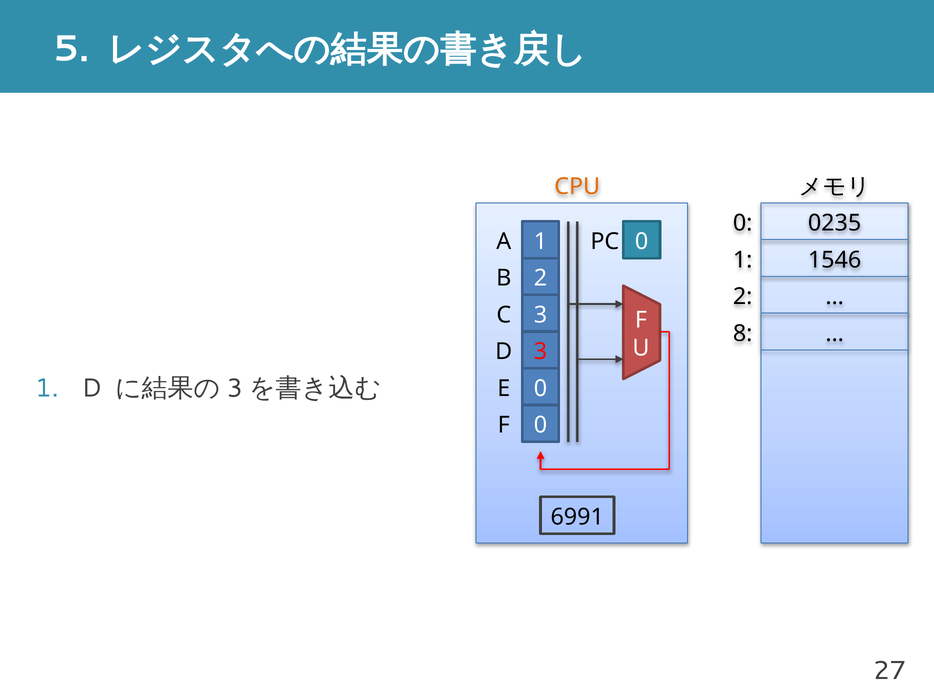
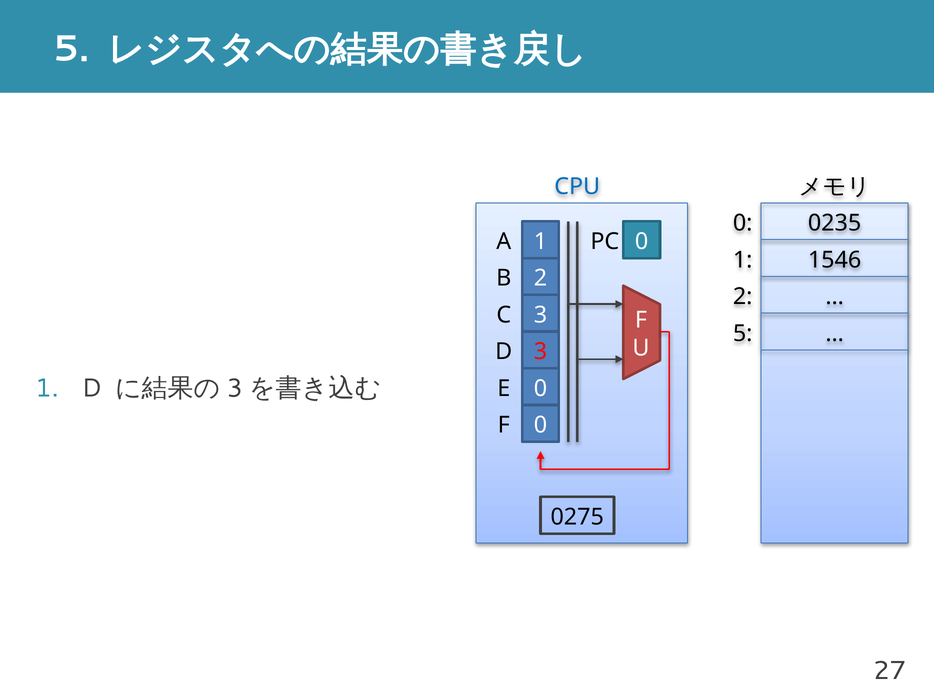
CPU colour: orange -> blue (577, 187)
8: 8 -> 5 (743, 334)
6991: 6991 -> 0275 (577, 517)
